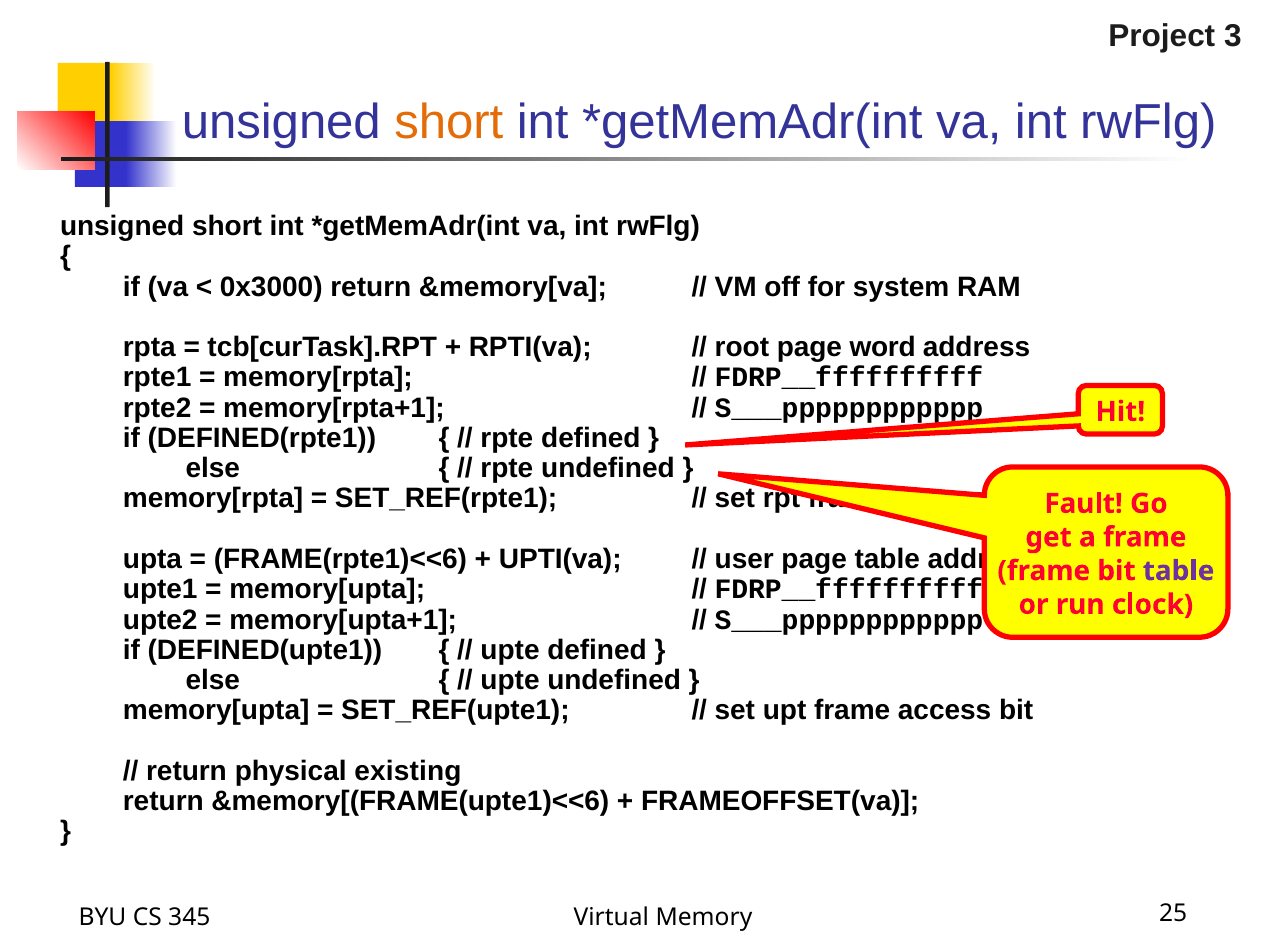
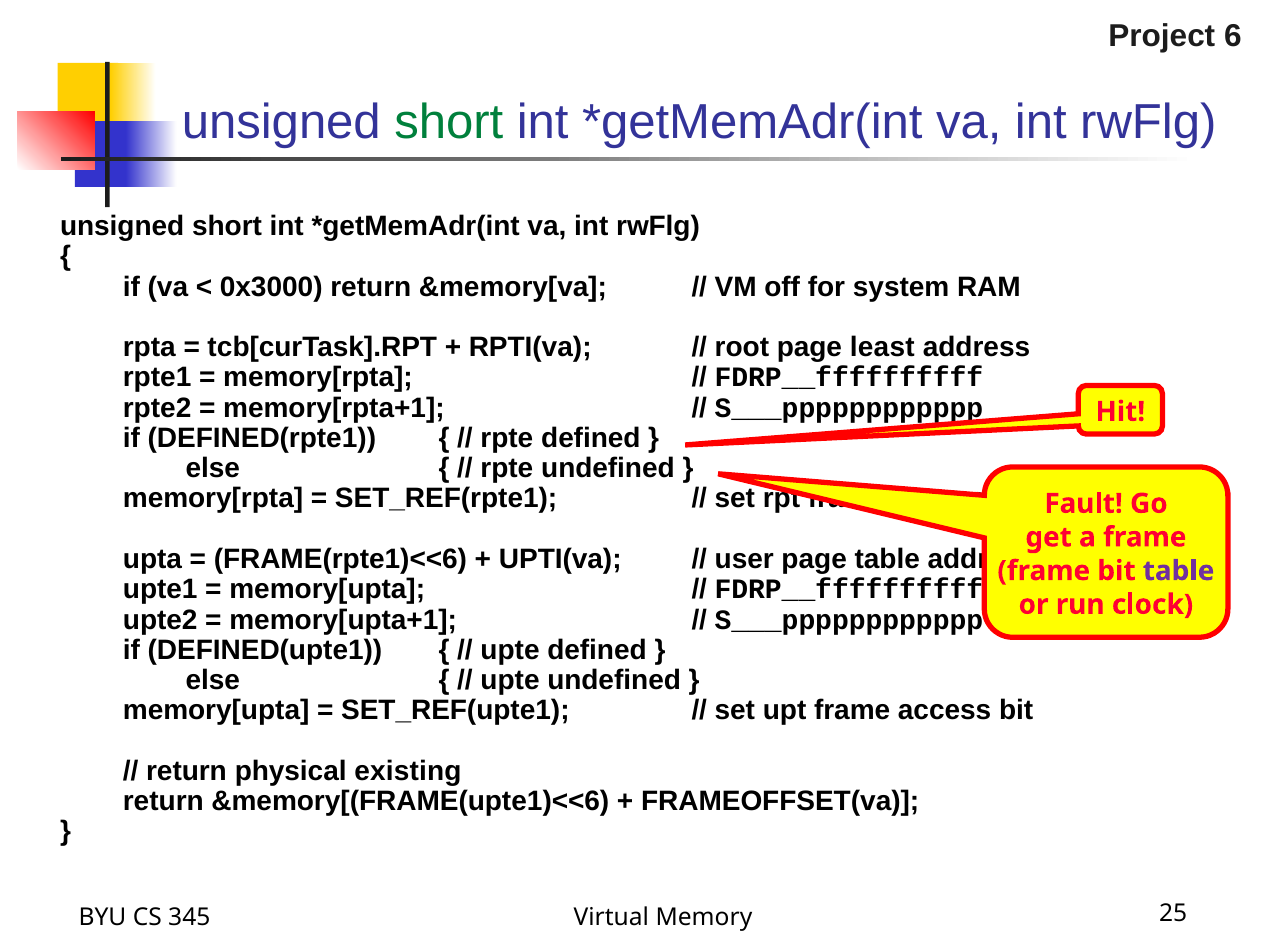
3: 3 -> 6 (1233, 36)
short colour: orange -> green (449, 123)
word: word -> least (882, 347)
